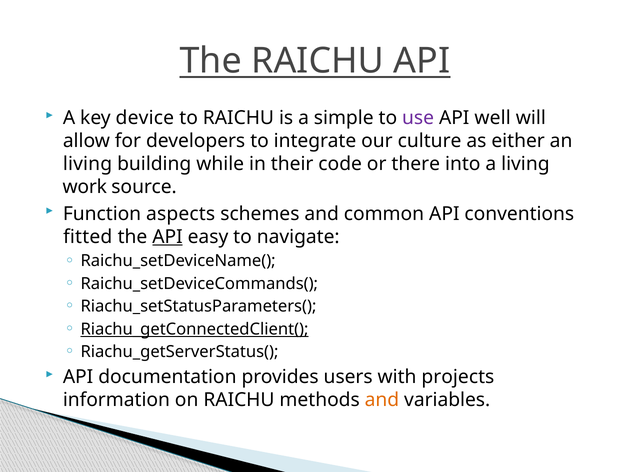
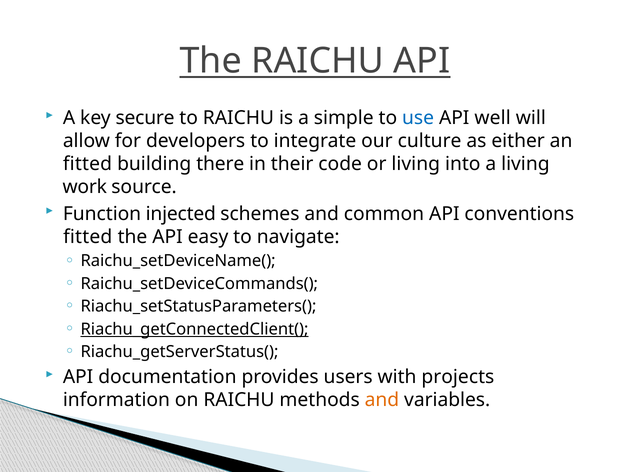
device: device -> secure (145, 118)
use colour: purple -> blue (418, 118)
living: living -> fitted (87, 164)
while: while -> there (220, 164)
or there: there -> living (416, 164)
aspects: aspects -> injected (181, 214)
API underline: present -> none (168, 237)
